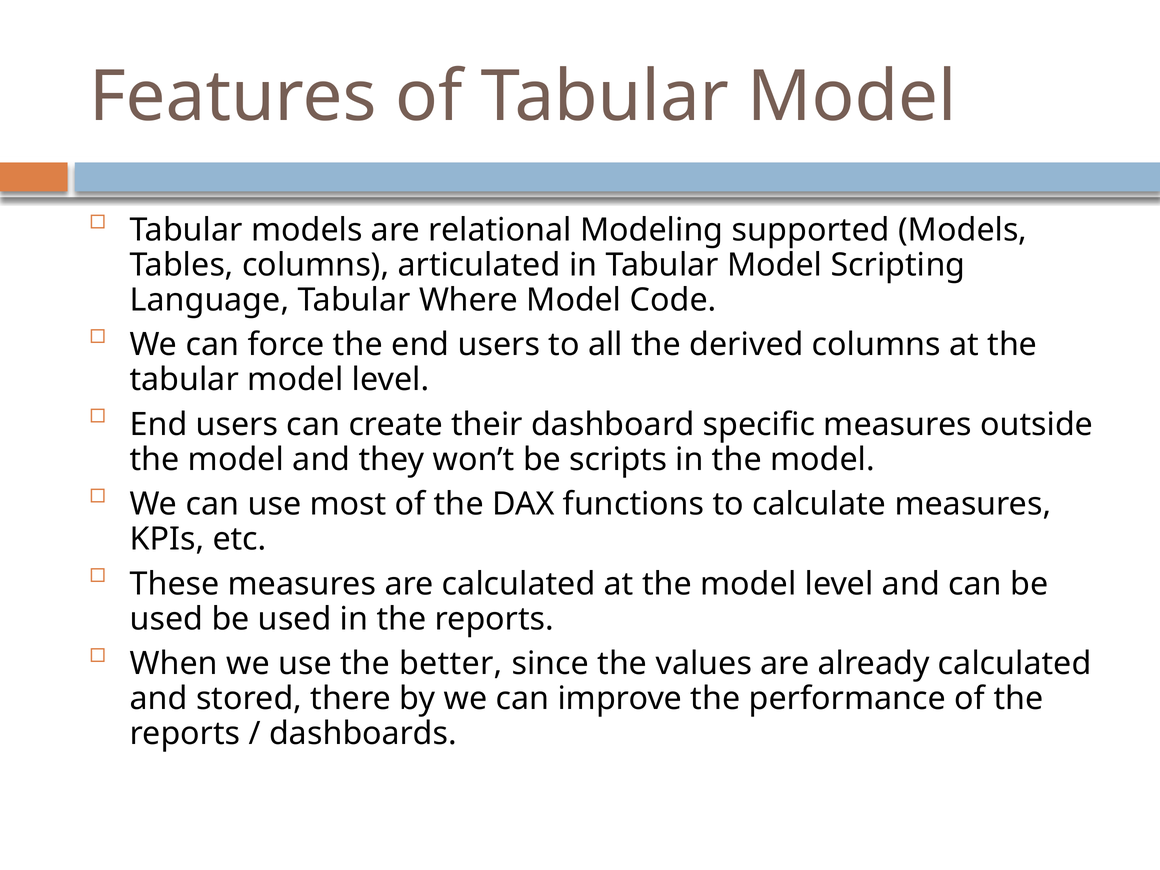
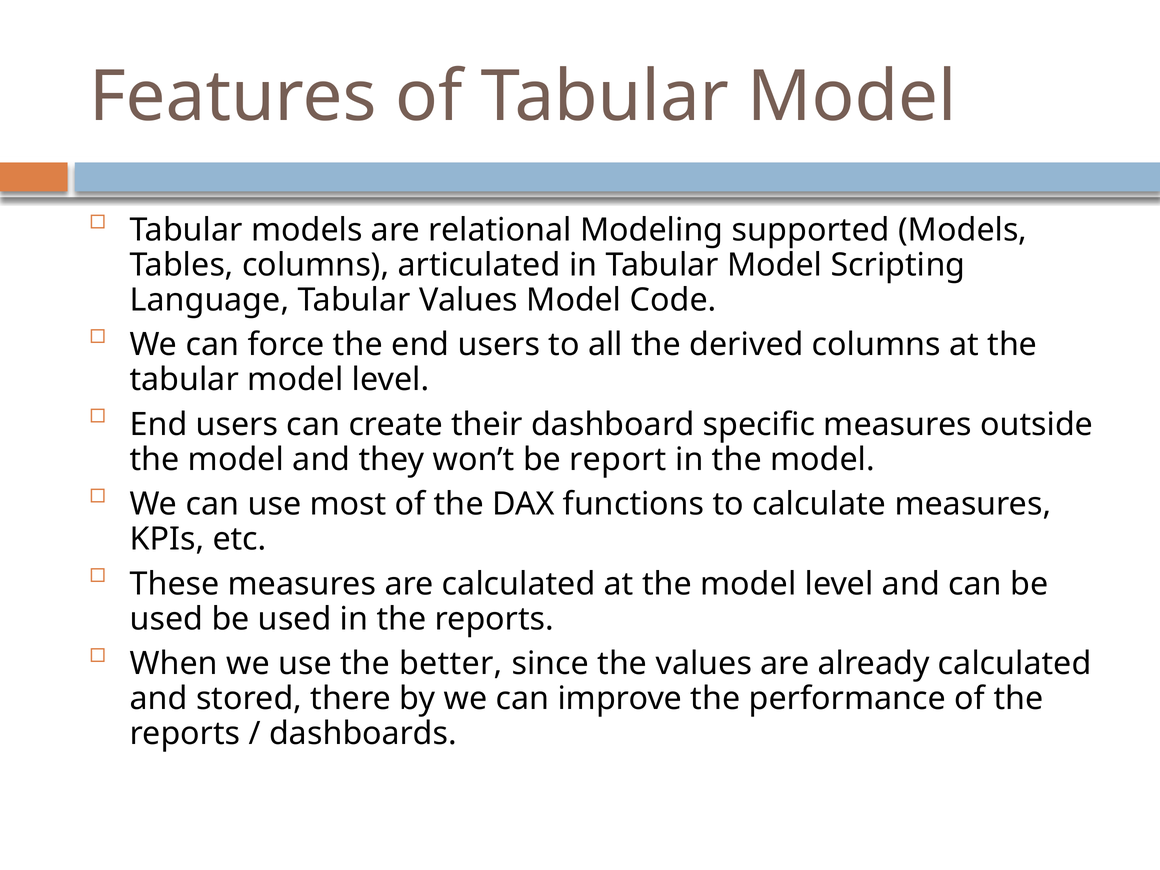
Tabular Where: Where -> Values (468, 300)
scripts: scripts -> report (618, 459)
